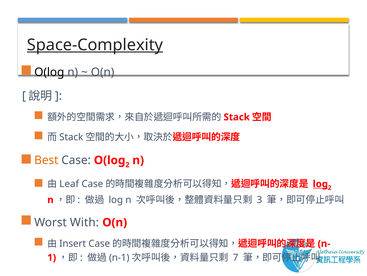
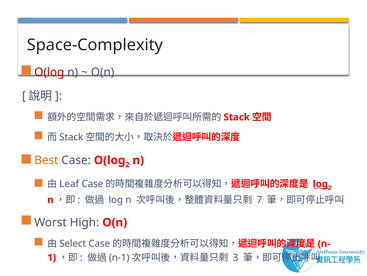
Space-Complexity underline: present -> none (95, 45)
O(log colour: black -> red (49, 72)
3: 3 -> 7 (259, 199)
With: With -> High (84, 222)
Insert: Insert -> Select (73, 243)
7: 7 -> 3 (236, 257)
